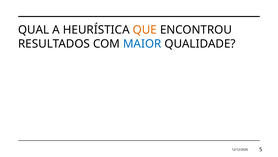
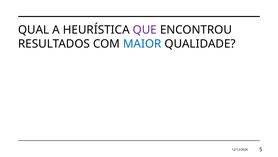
QUE colour: orange -> purple (145, 30)
